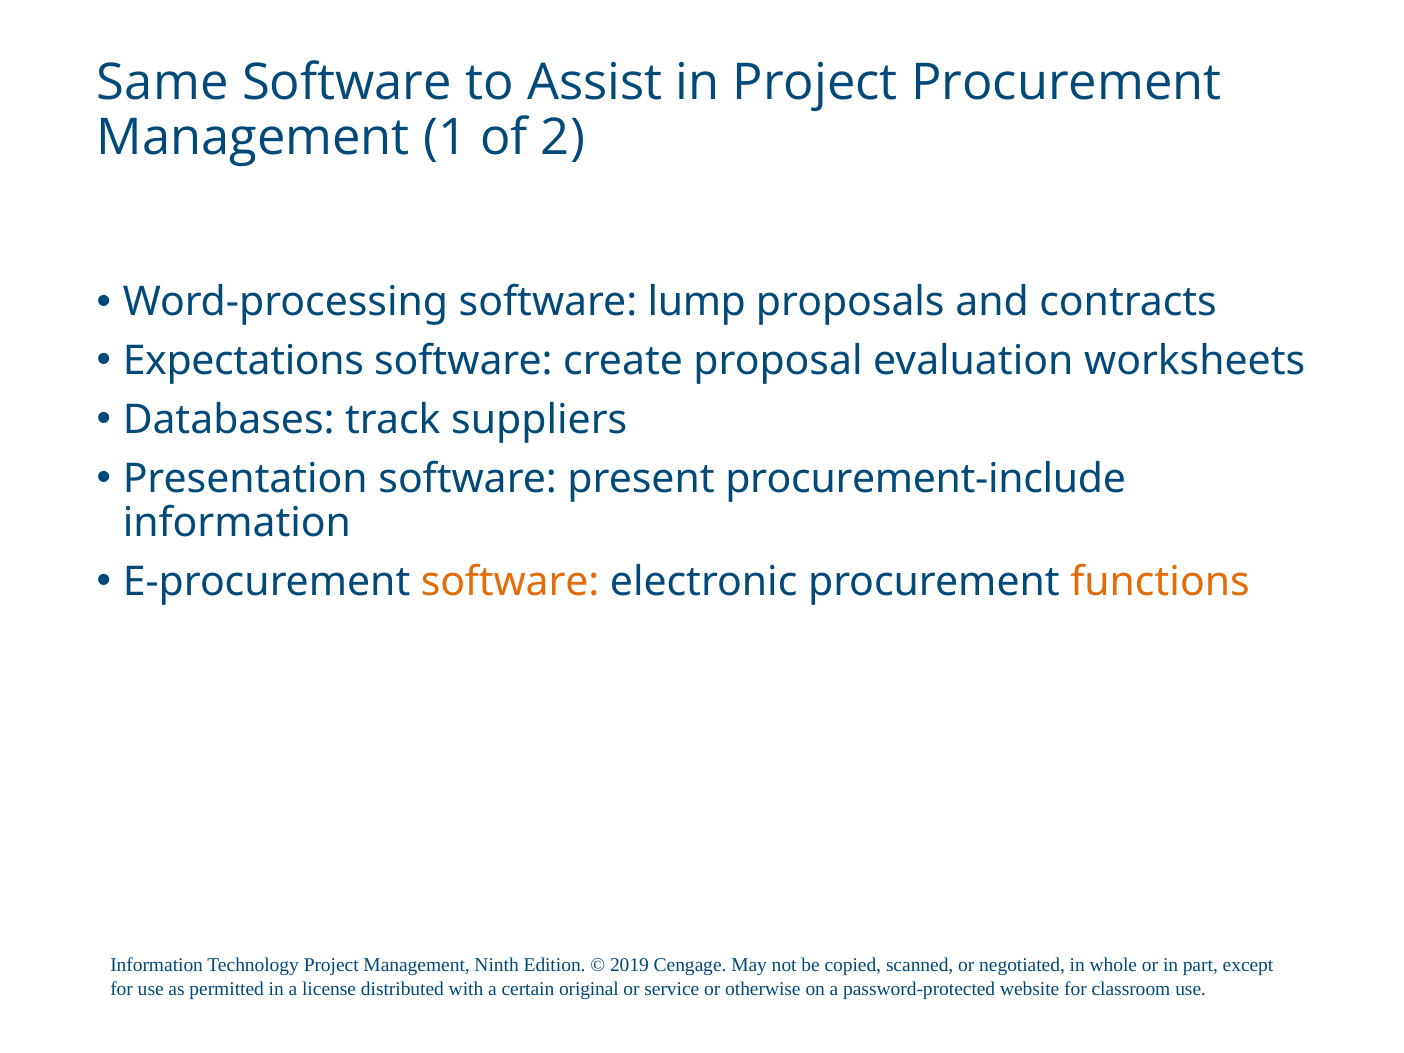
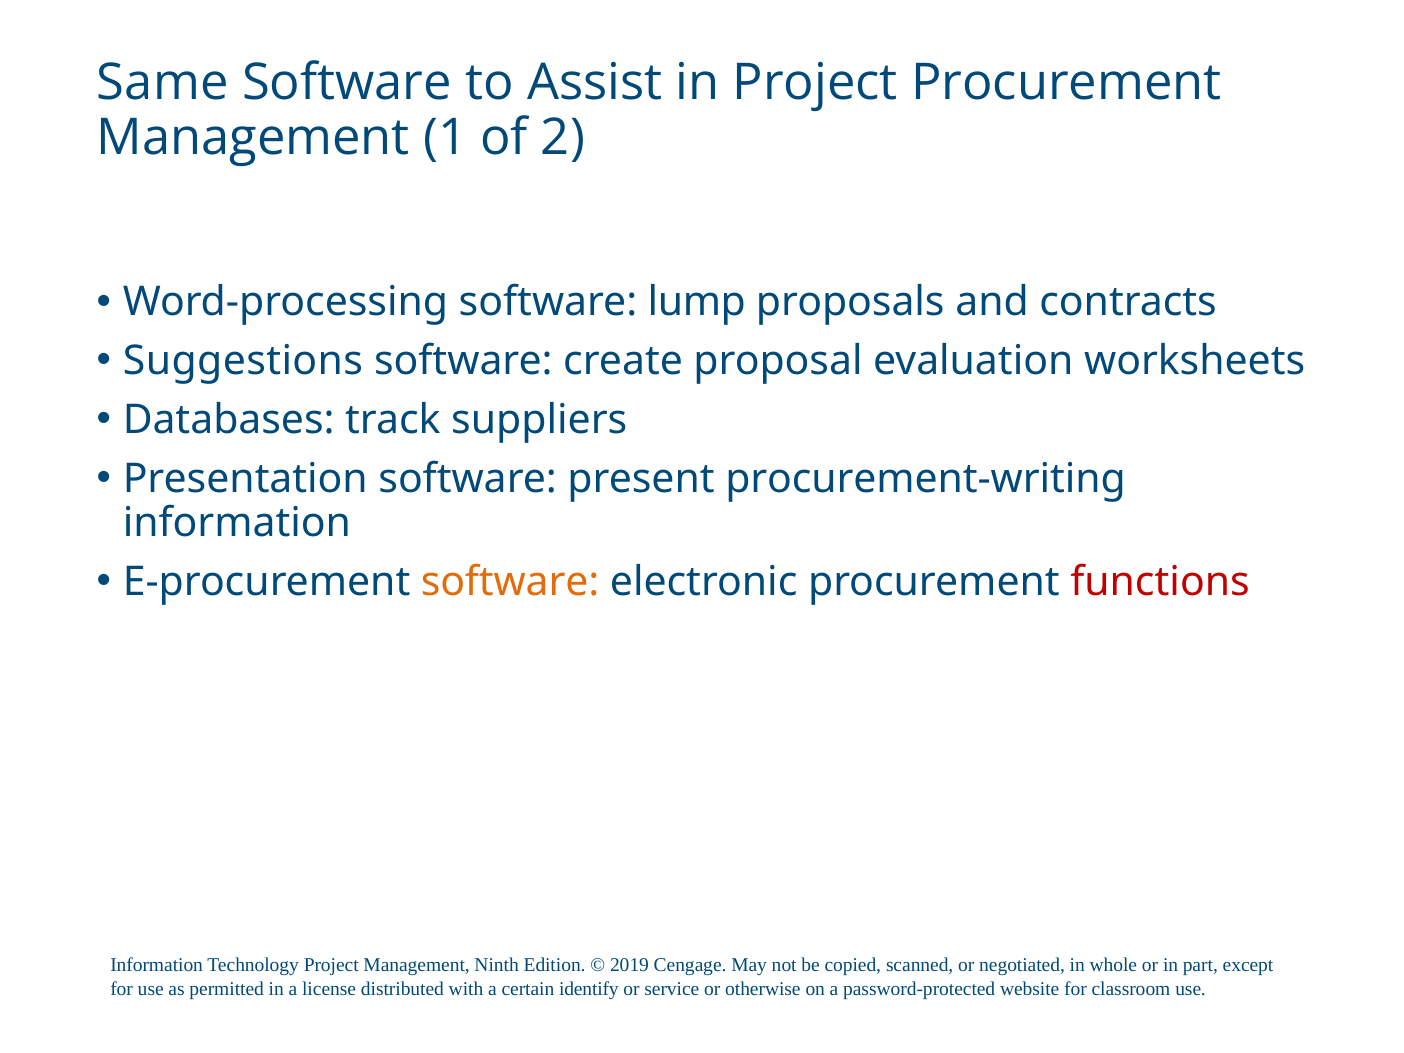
Expectations: Expectations -> Suggestions (243, 361)
procurement-include: procurement-include -> procurement-writing (925, 479)
functions colour: orange -> red (1160, 582)
original: original -> identify (589, 989)
